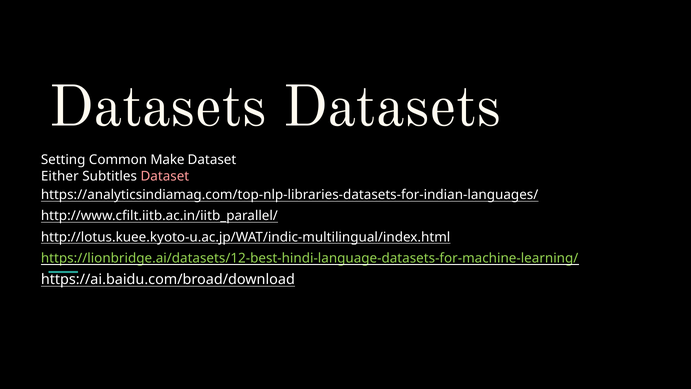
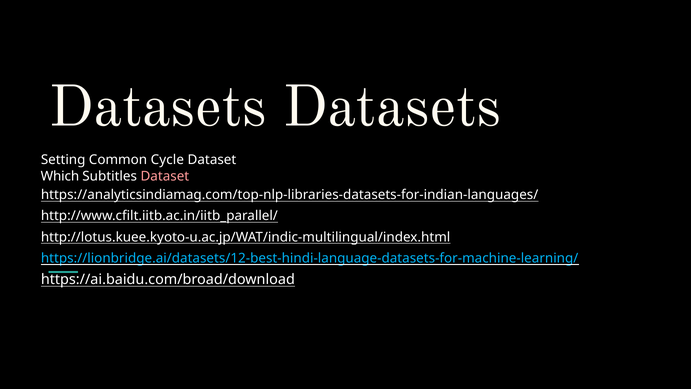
Make: Make -> Cycle (167, 160)
Either: Either -> Which (60, 176)
https://lionbridge.ai/datasets/12-best-hindi-language-datasets-for-machine-learning/ colour: light green -> light blue (310, 258)
